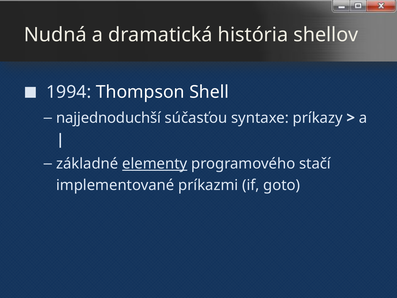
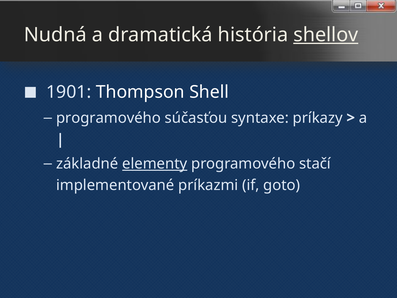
shellov underline: none -> present (326, 35)
1994: 1994 -> 1901 (69, 92)
najjednoduchší: najjednoduchší -> programového (108, 118)
